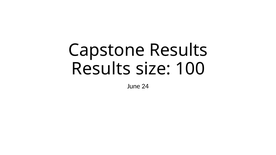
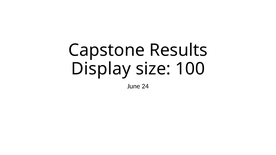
Results: Results -> Display (101, 69)
